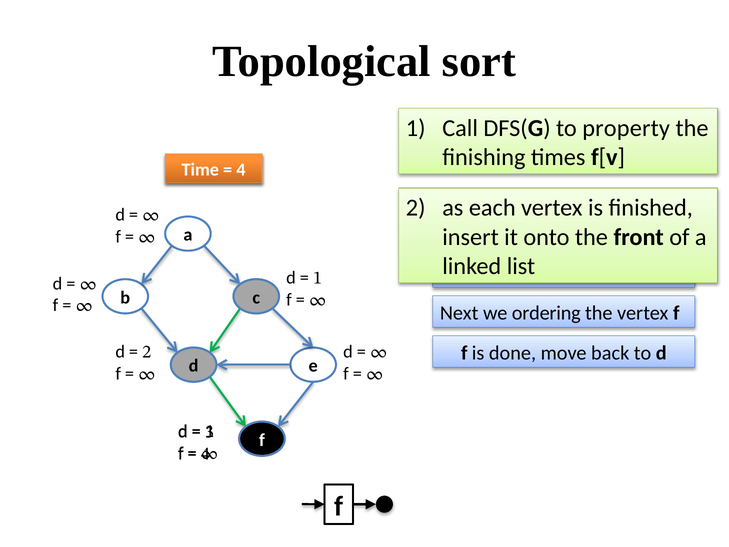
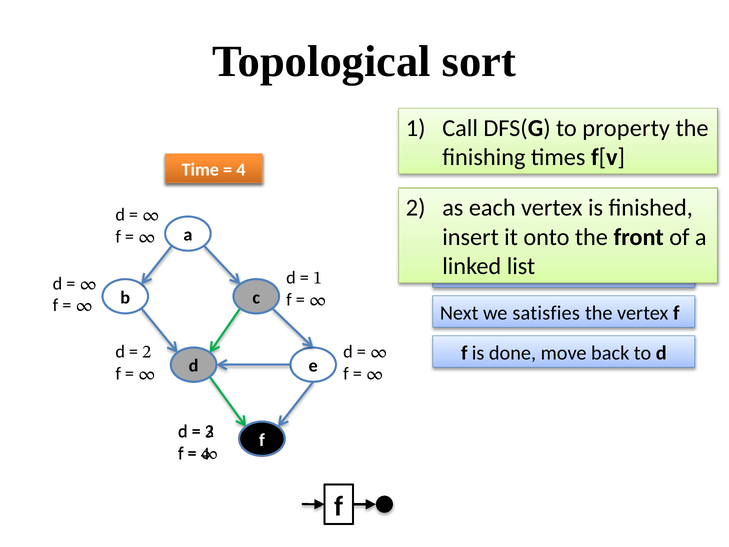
ordering: ordering -> satisfies (546, 313)
1: 1 -> 2 (209, 431)
